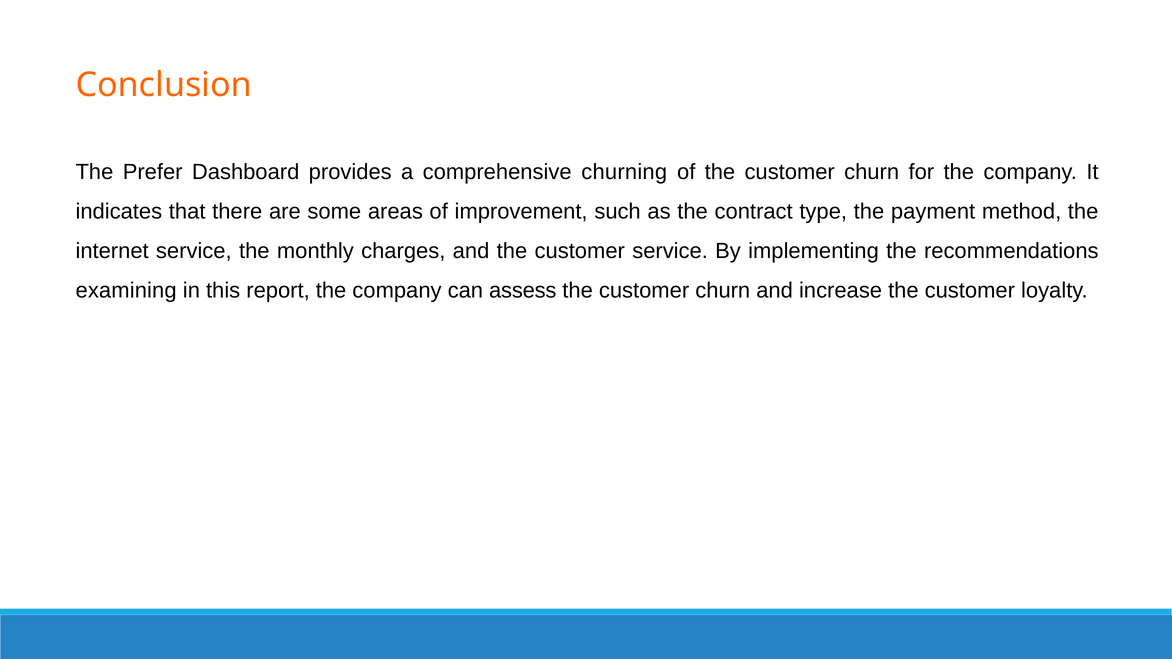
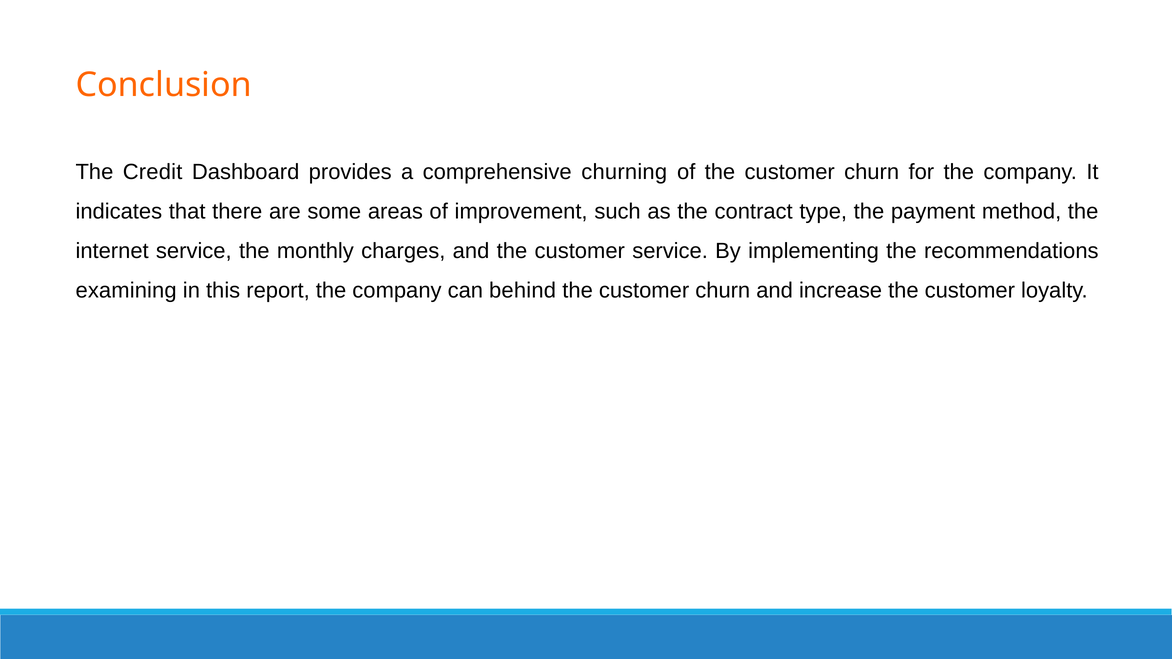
Prefer: Prefer -> Credit (153, 172)
assess: assess -> behind (523, 291)
